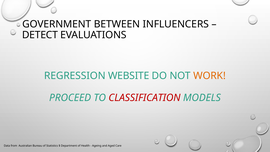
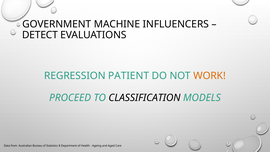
BETWEEN: BETWEEN -> MACHINE (117, 24)
WEBSITE: WEBSITE -> PATIENT (129, 76)
CLASSIFICATION colour: red -> black (144, 98)
